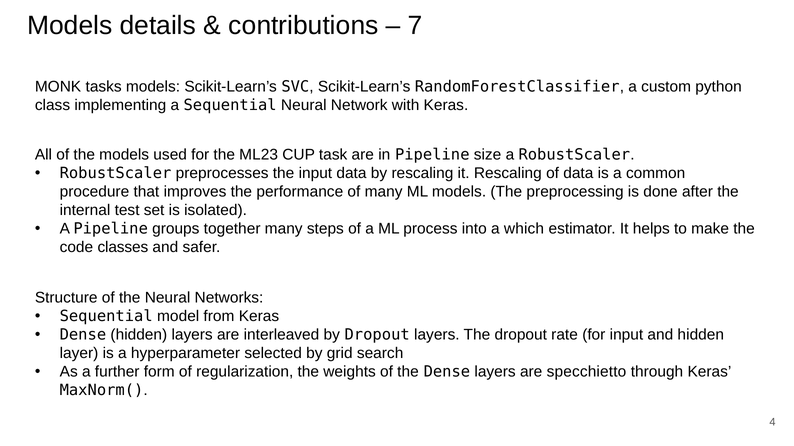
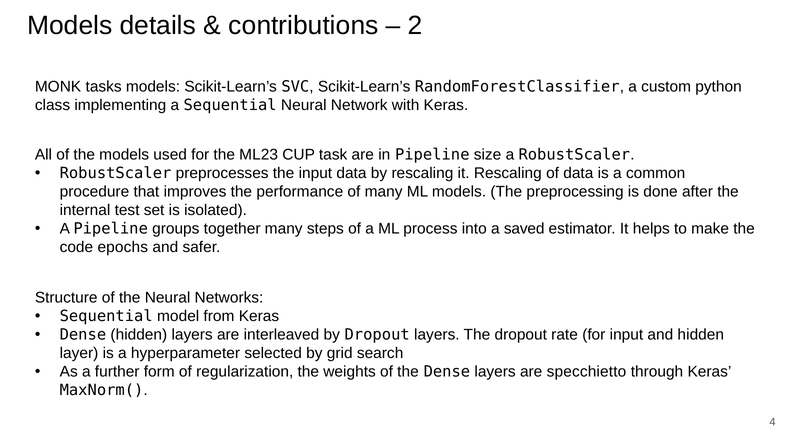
7: 7 -> 2 (415, 26)
which: which -> saved (524, 229)
classes: classes -> epochs (123, 248)
